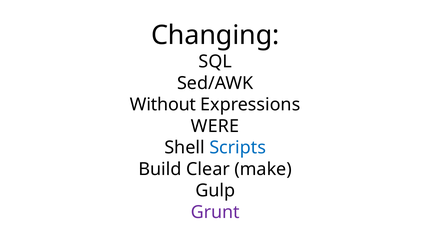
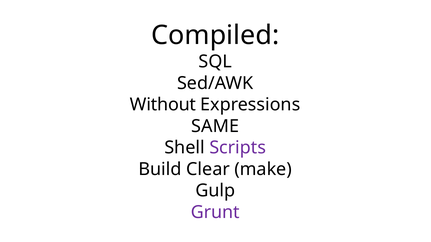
Changing: Changing -> Compiled (215, 35)
WERE: WERE -> SAME (215, 126)
Scripts colour: blue -> purple (238, 148)
